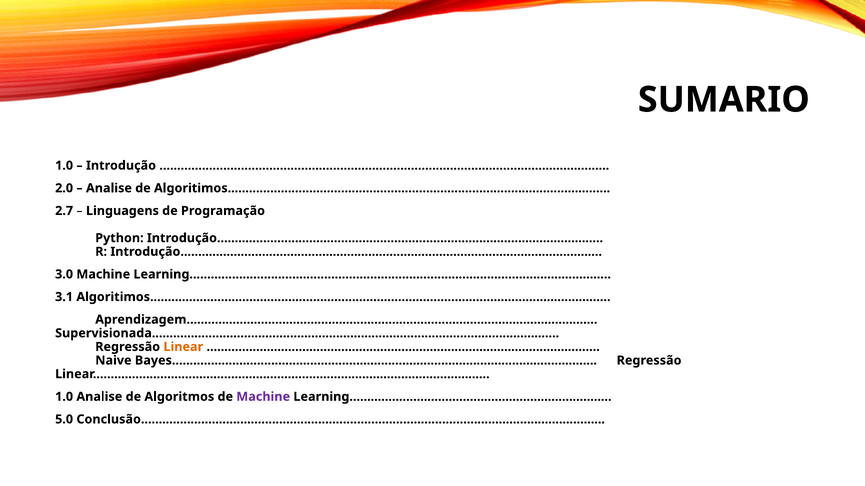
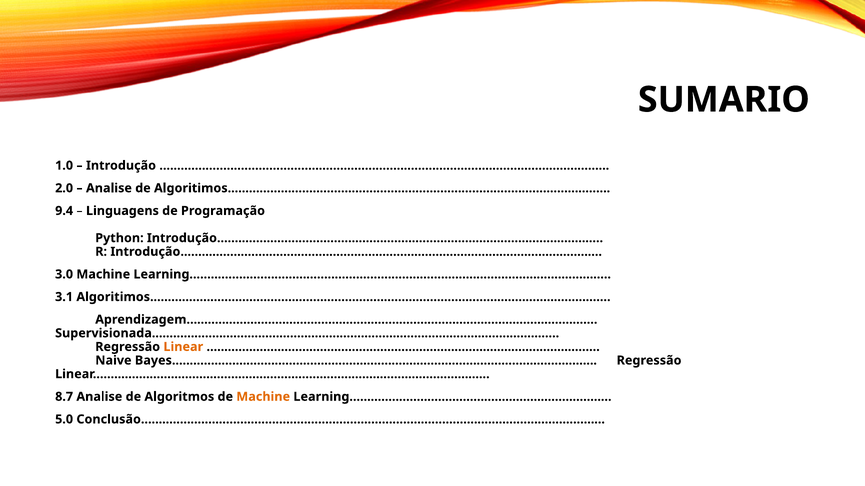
2.7: 2.7 -> 9.4 (64, 211)
1.0: 1.0 -> 8.7 (64, 397)
Machine colour: purple -> orange (263, 397)
